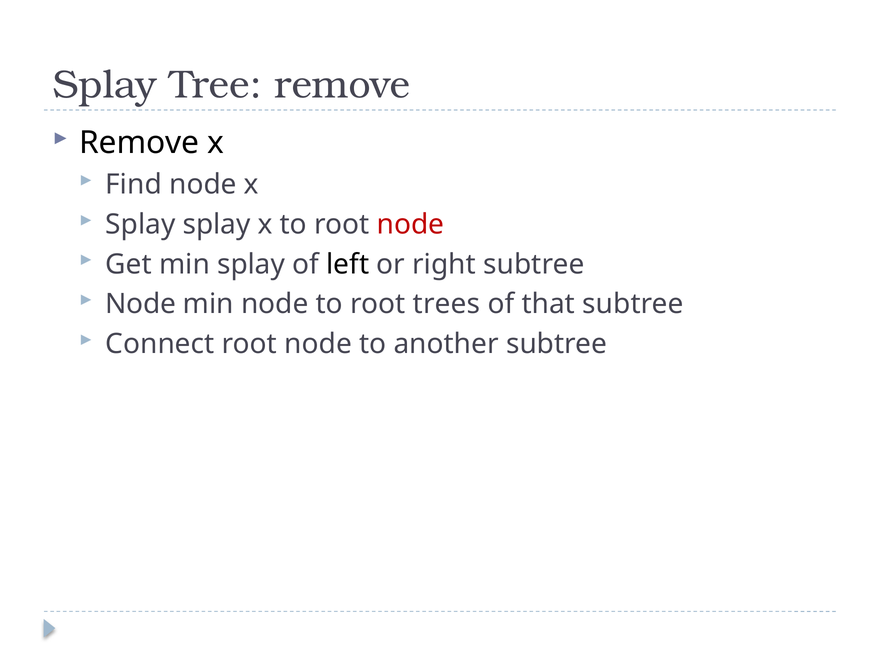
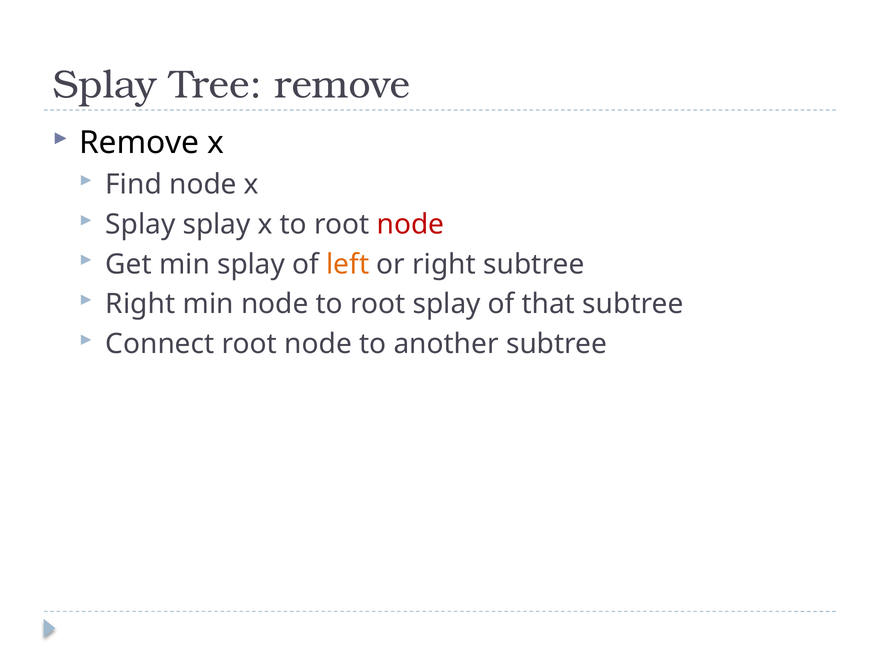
left colour: black -> orange (348, 264)
Node: Node -> Right (140, 304)
root trees: trees -> splay (447, 304)
